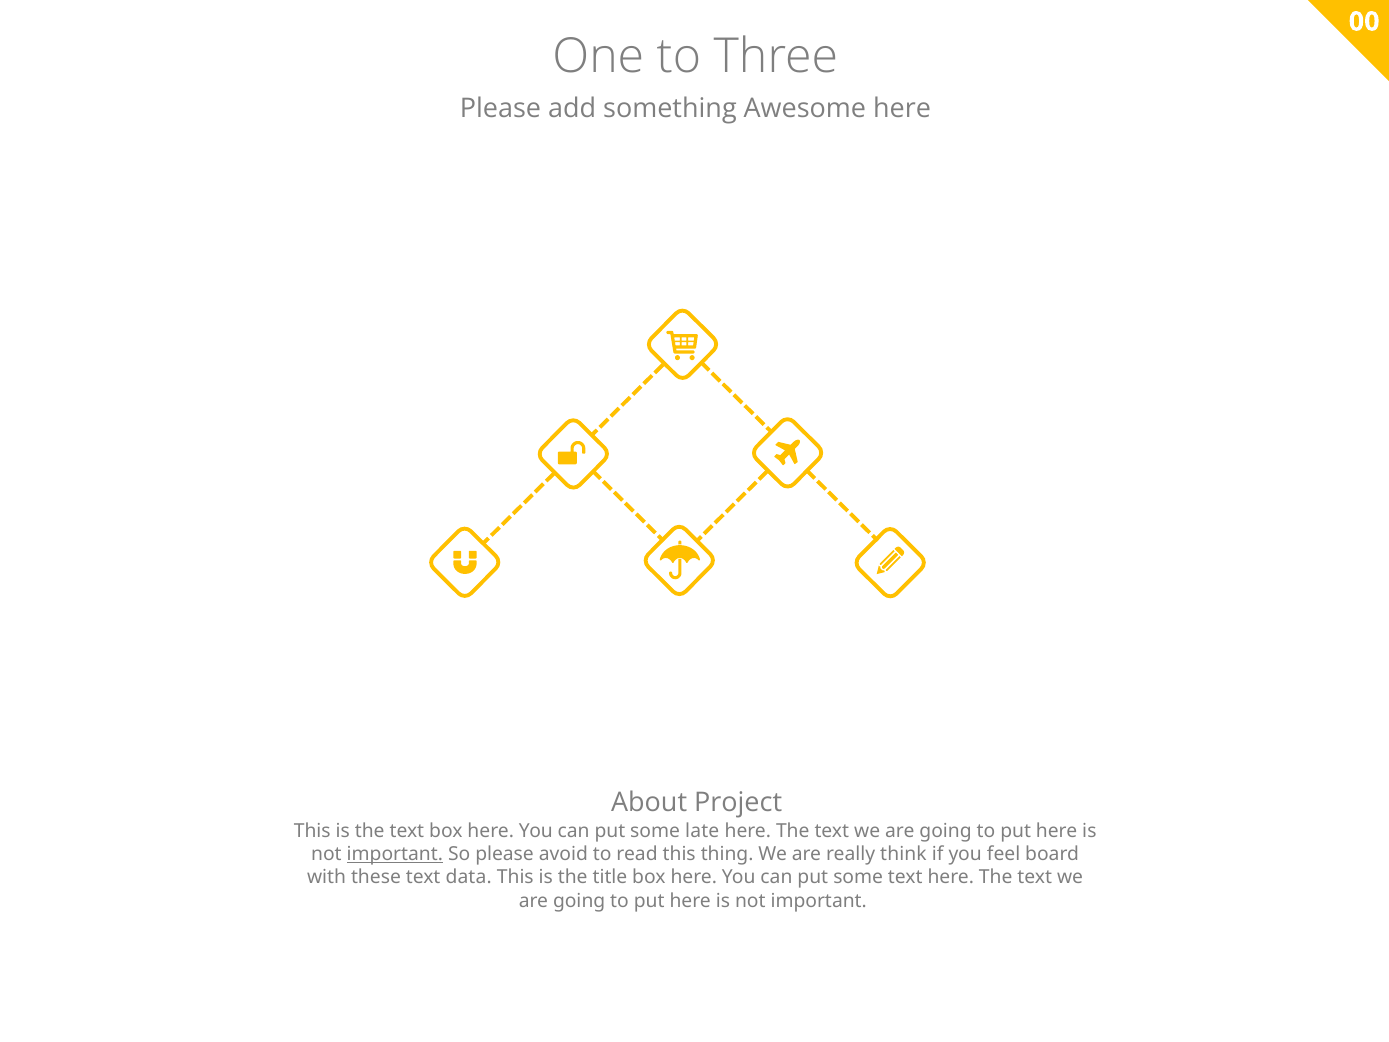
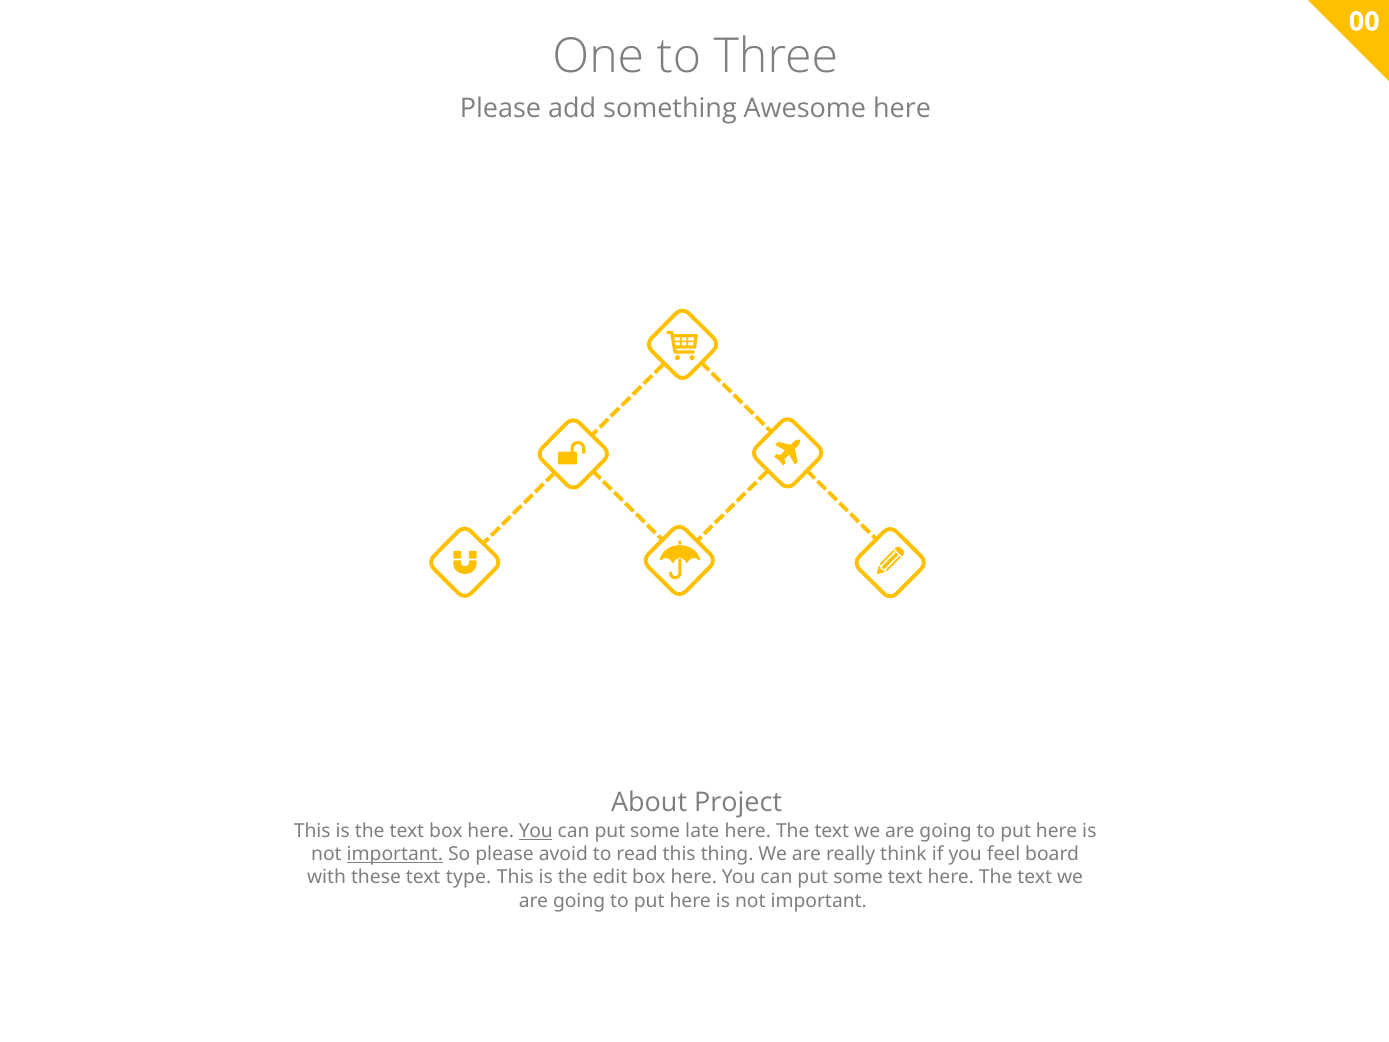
You underline: none -> present (536, 831)
data: data -> type (469, 877)
title: title -> edit (610, 877)
